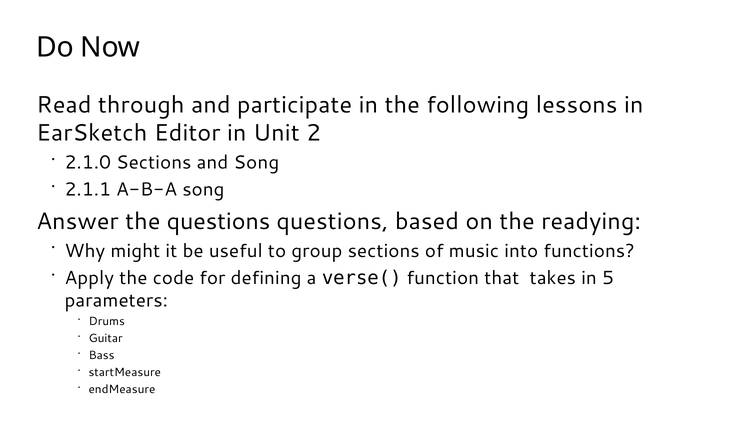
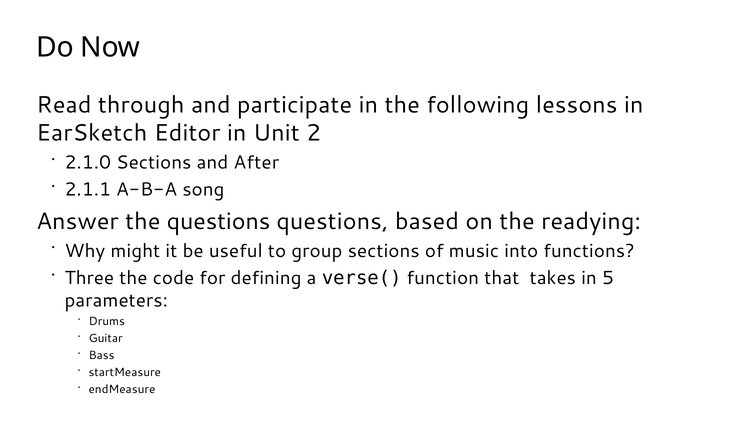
and Song: Song -> After (256, 163)
Apply: Apply -> Three (89, 278)
